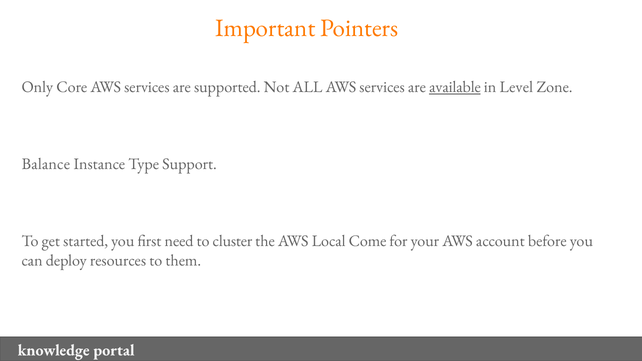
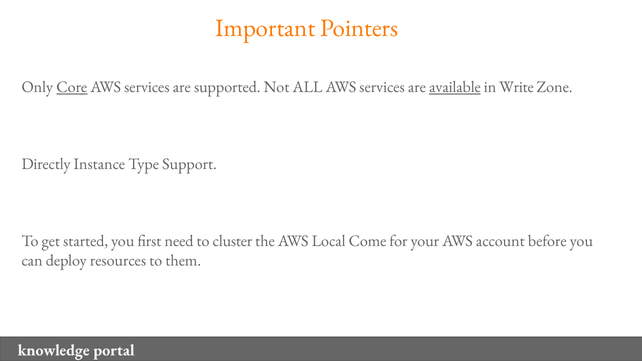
Core underline: none -> present (72, 87)
Level: Level -> Write (516, 87)
Balance: Balance -> Directly (46, 164)
